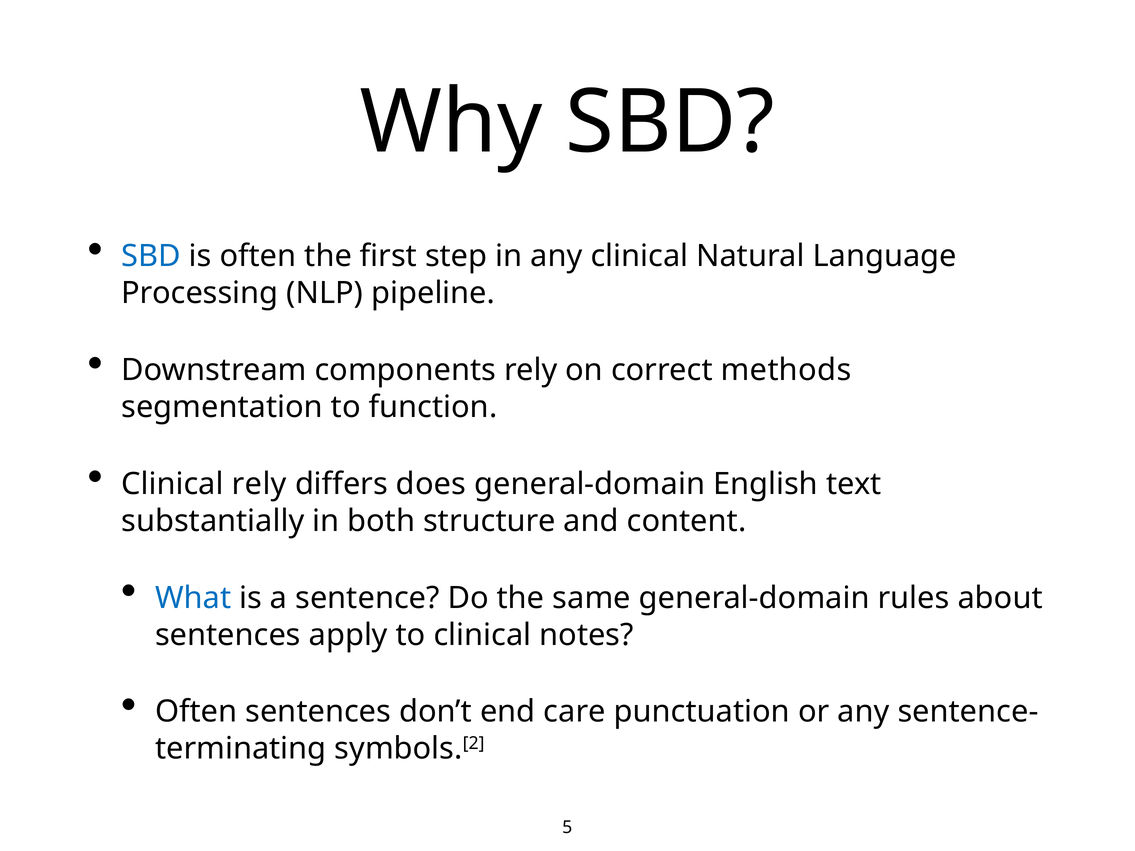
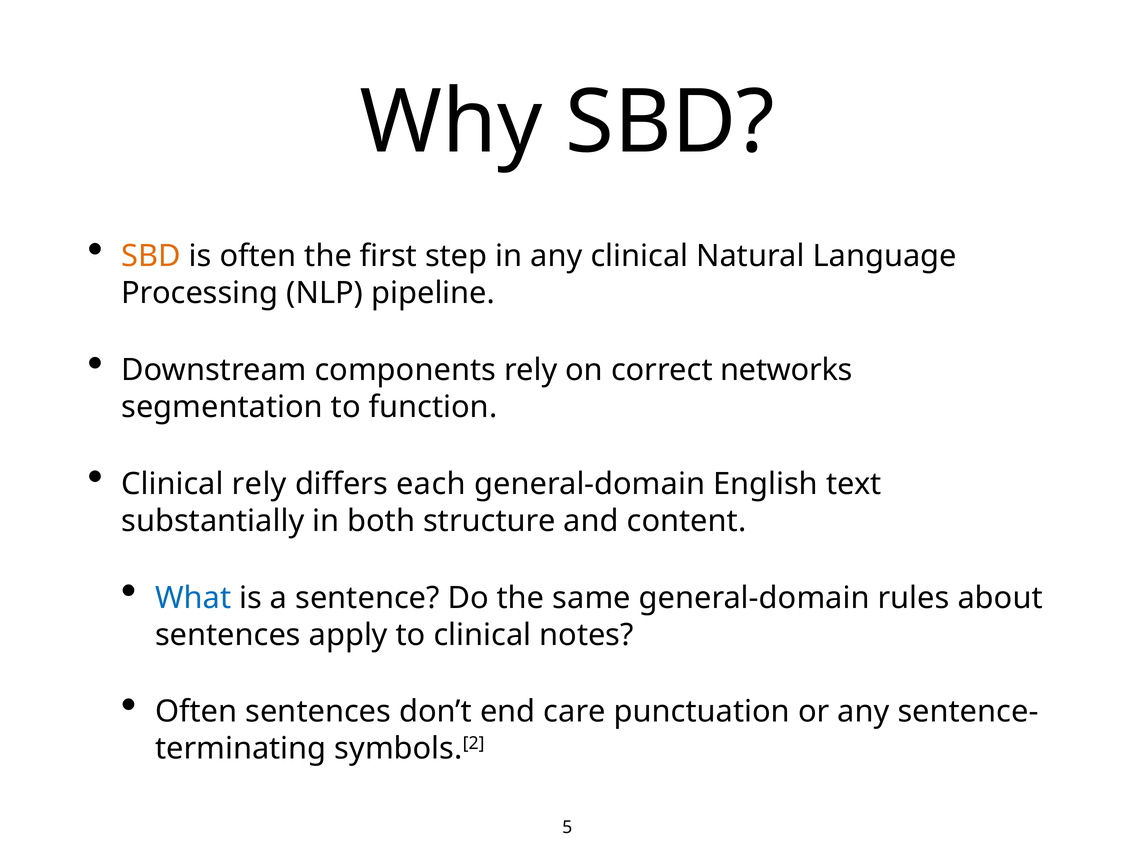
SBD colour: blue -> orange (151, 256)
methods: methods -> networks (786, 370)
does: does -> each (431, 484)
